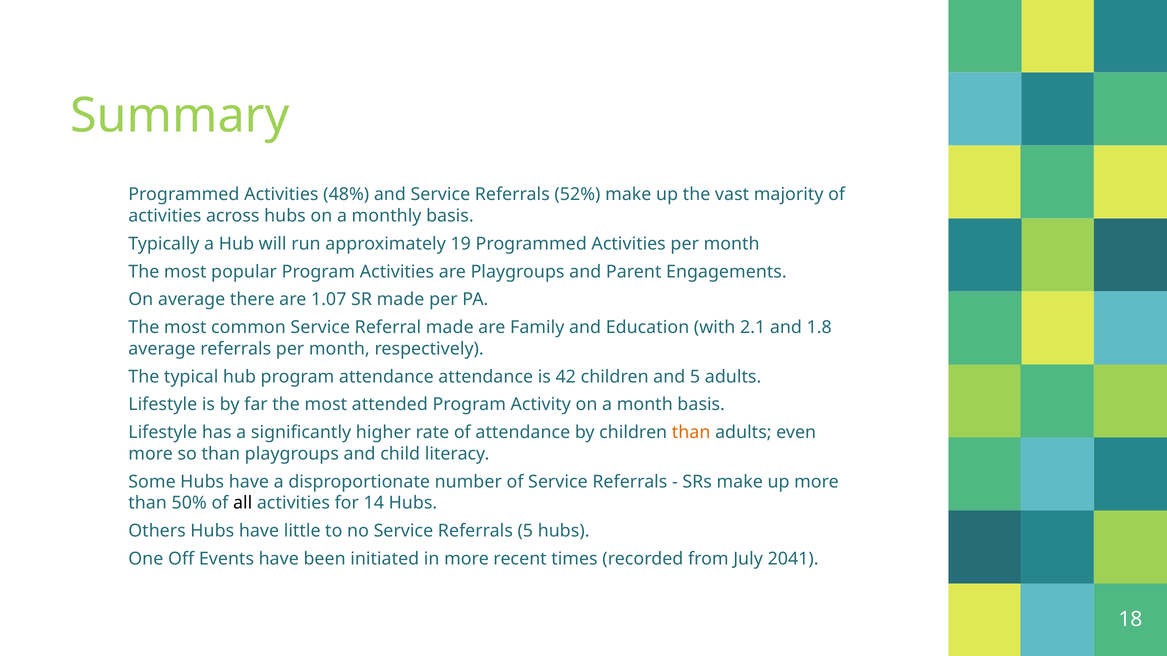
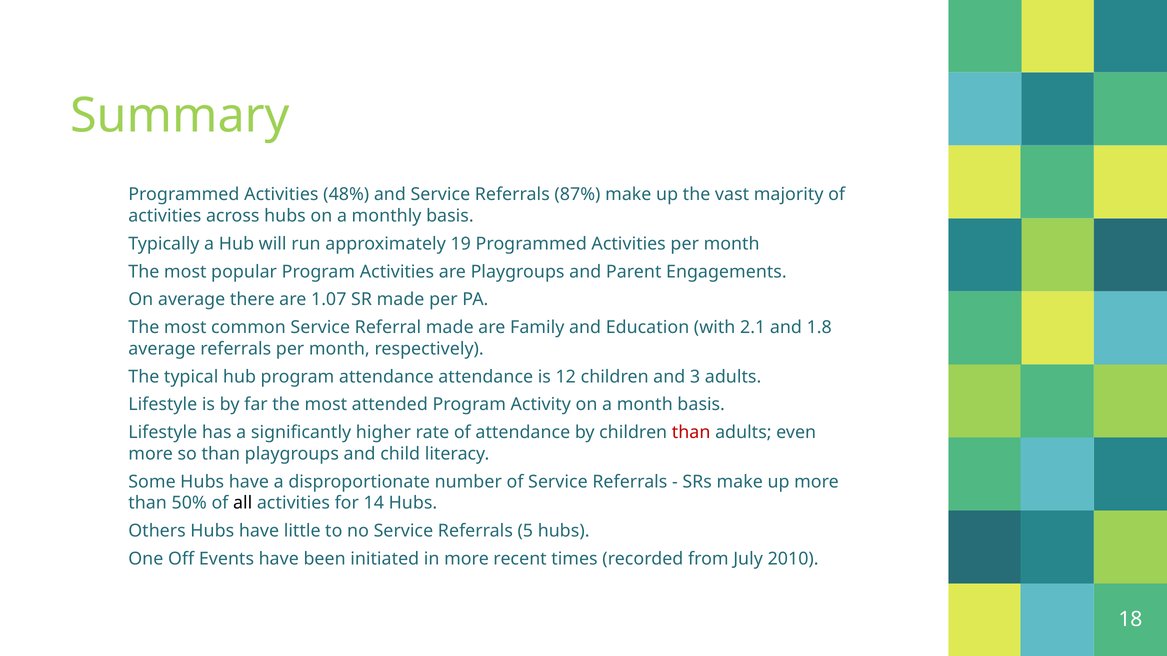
52%: 52% -> 87% (577, 195)
42: 42 -> 12 (566, 377)
and 5: 5 -> 3 (695, 377)
than colour: orange -> red (691, 433)
2041: 2041 -> 2010 (793, 559)
